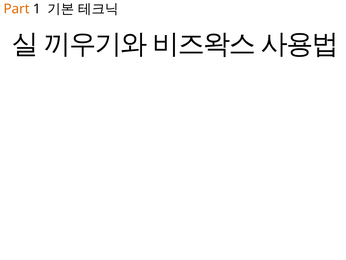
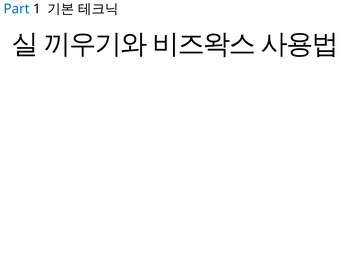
Part colour: orange -> blue (16, 9)
